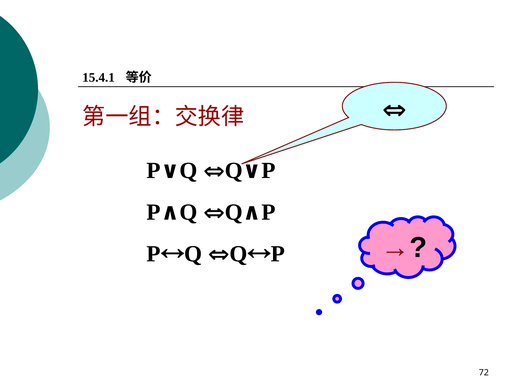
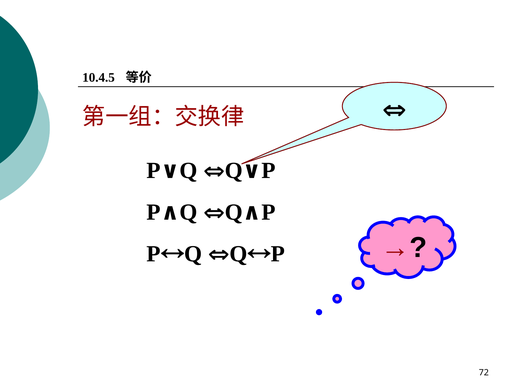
15.4.1: 15.4.1 -> 10.4.5 (99, 78)
